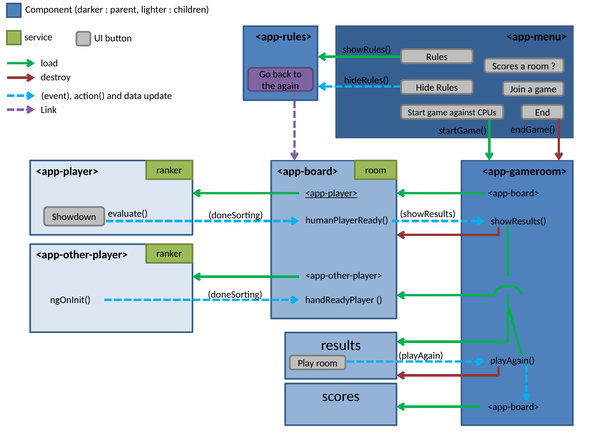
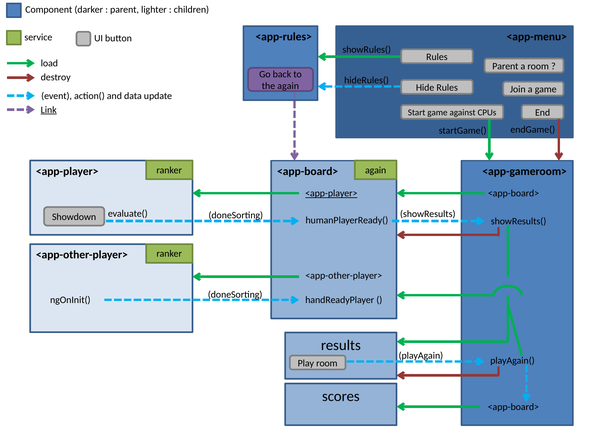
Scores: Scores -> Parent (505, 66)
Link underline: none -> present (49, 110)
ranker room: room -> again (376, 170)
